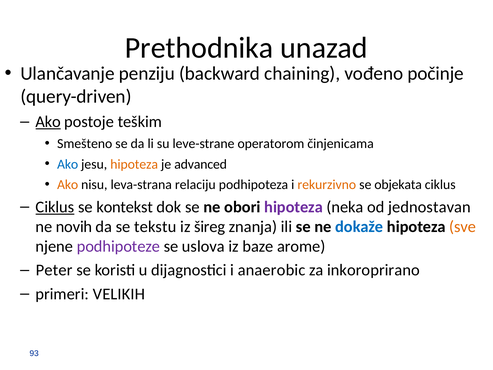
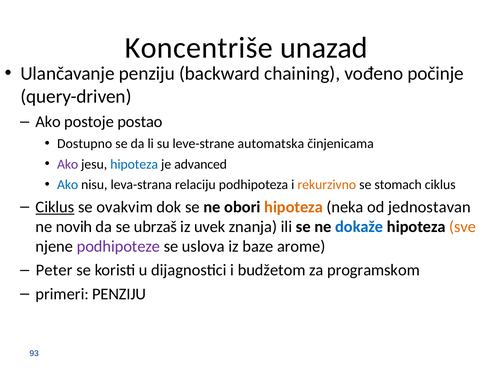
Prethodnika: Prethodnika -> Koncentriše (199, 48)
Ako underline: present -> none (48, 122)
teškim: teškim -> postao (140, 122)
Smešteno: Smešteno -> Dostupno (85, 144)
operatorom: operatorom -> automatska (271, 144)
Ako colour: blue -> purple (68, 164)
hipoteza colour: orange -> blue (134, 164)
Ako colour: orange -> blue (68, 185)
objekata: objekata -> stomach (398, 185)
kontekst: kontekst -> ovakvim (125, 207)
hipoteza colour: purple -> orange (294, 207)
tekstu: tekstu -> ubrzaš (155, 227)
šireg: šireg -> uvek (210, 227)
anaerobic: anaerobic -> budžetom (272, 270)
inkoroprirano: inkoroprirano -> programskom (373, 270)
primeri VELIKIH: VELIKIH -> PENZIJU (119, 294)
